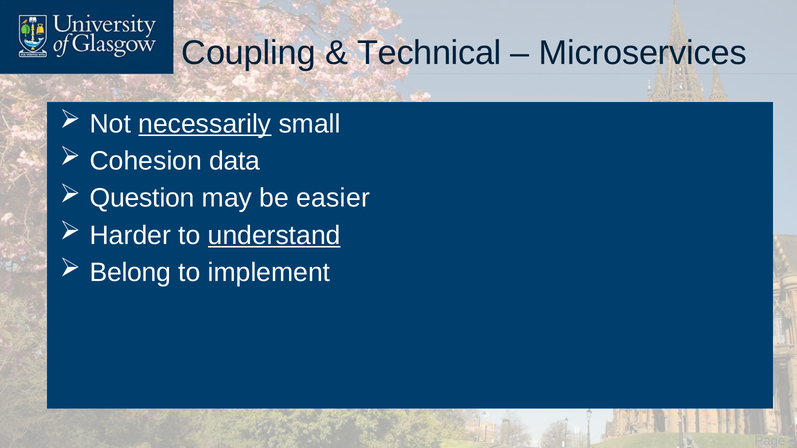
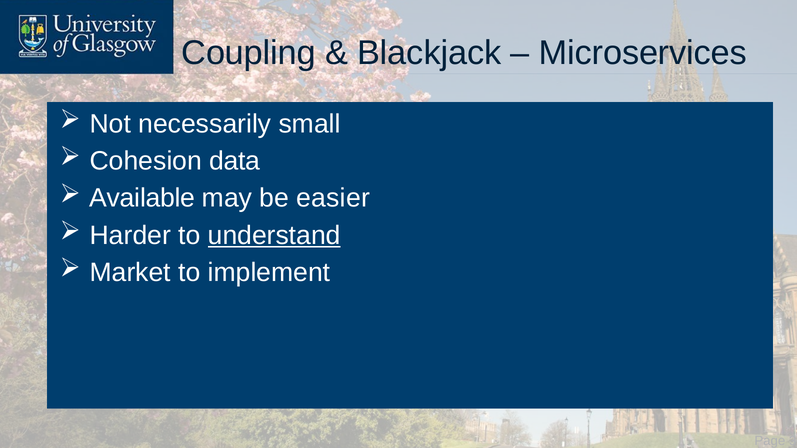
Technical: Technical -> Blackjack (429, 53)
necessarily underline: present -> none (205, 124)
Question: Question -> Available (142, 198)
Belong: Belong -> Market (130, 273)
